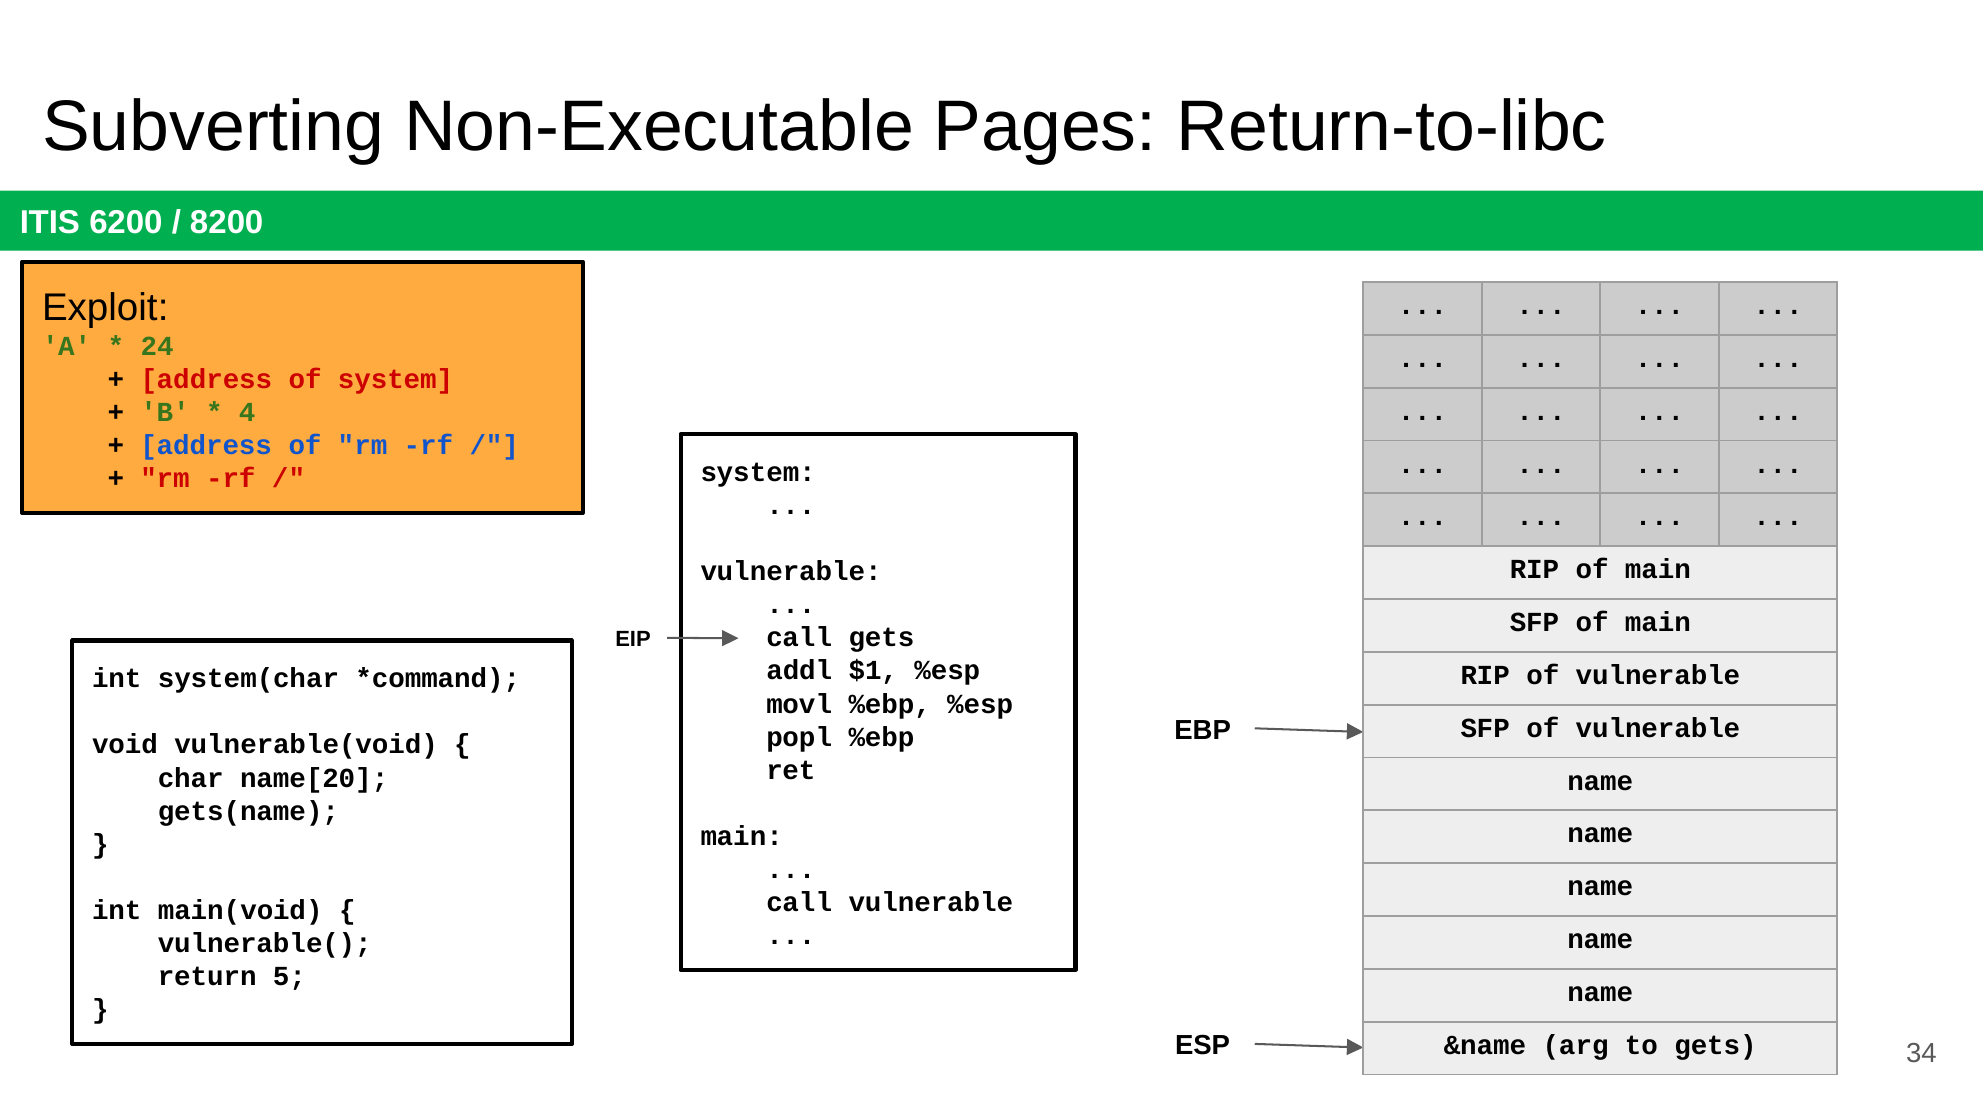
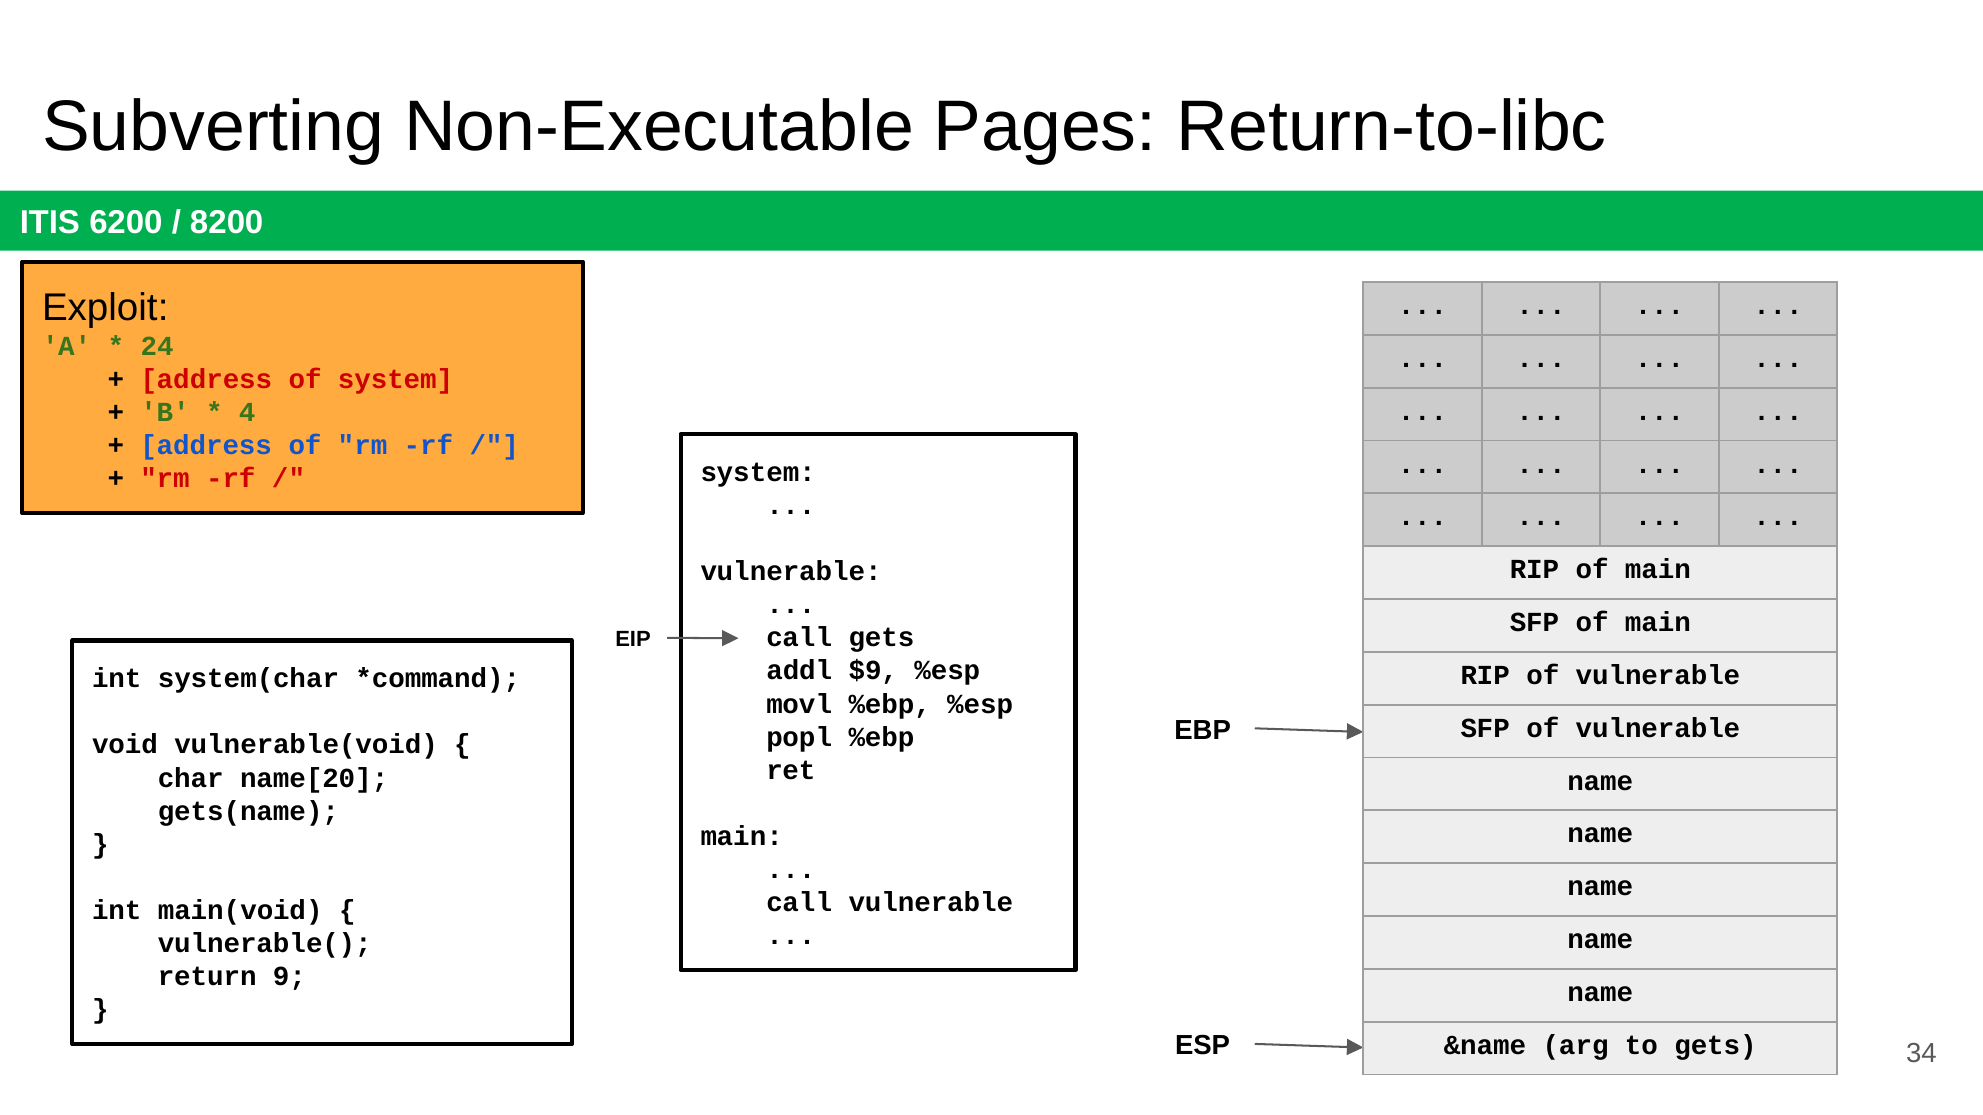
$1: $1 -> $9 (873, 671)
5: 5 -> 9 (289, 977)
